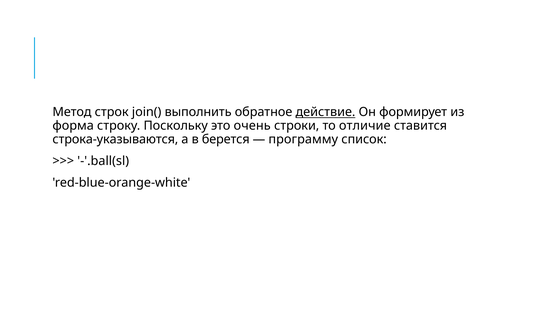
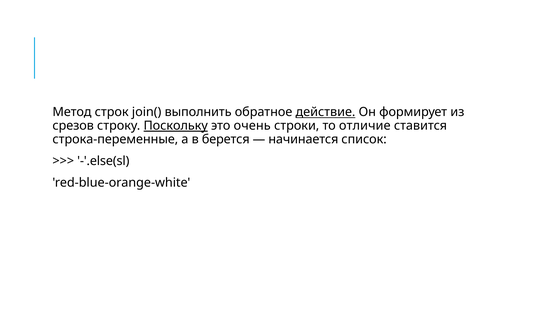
форма: форма -> срезов (73, 126)
Поскольку underline: none -> present (176, 126)
строка-указываются: строка-указываются -> строка-переменные (115, 139)
программу: программу -> начинается (303, 139)
-'.ball(sl: -'.ball(sl -> -'.else(sl (103, 161)
